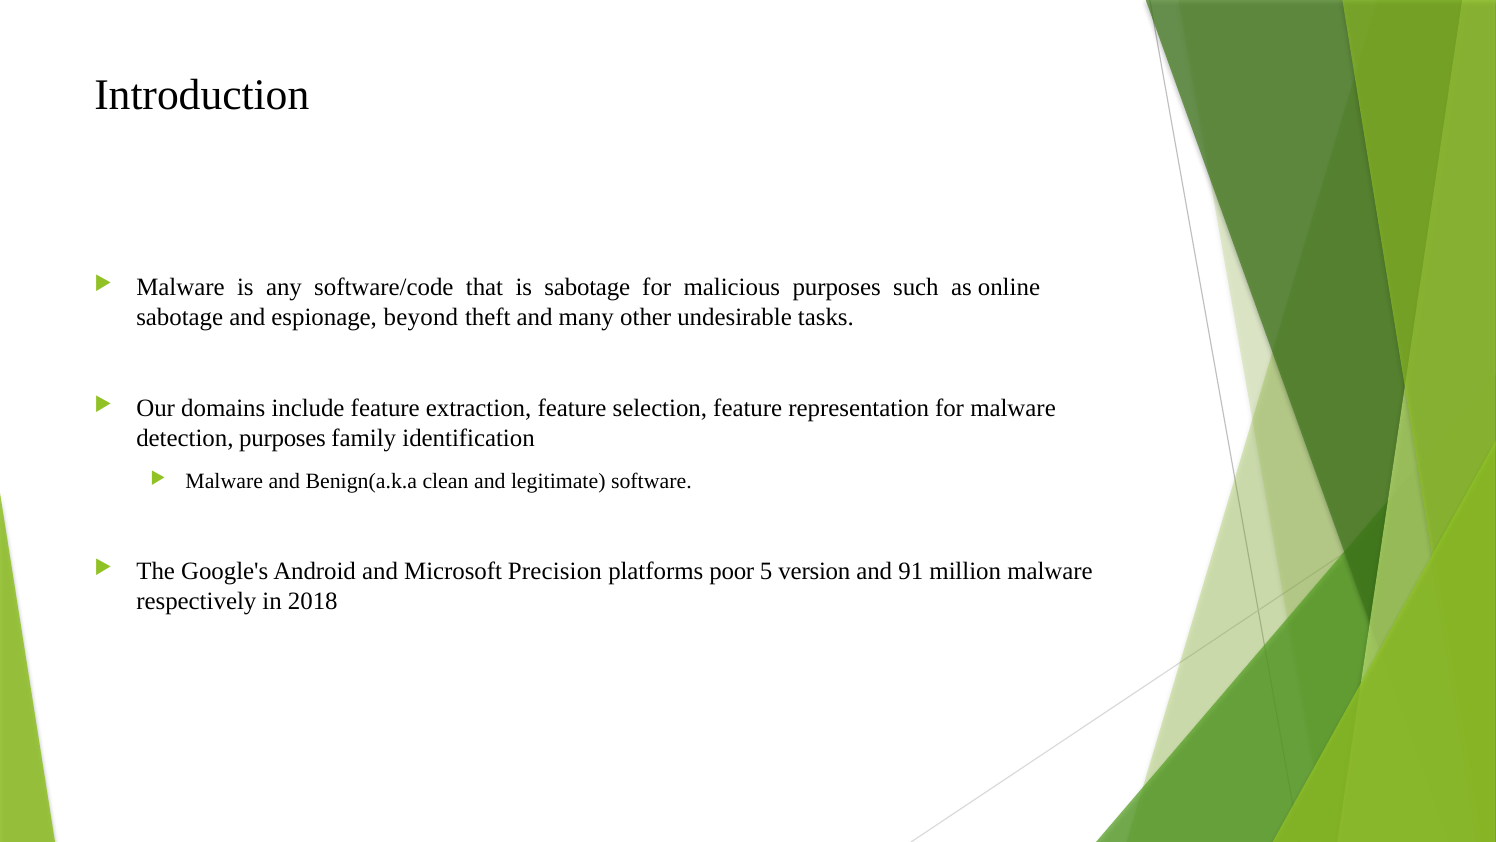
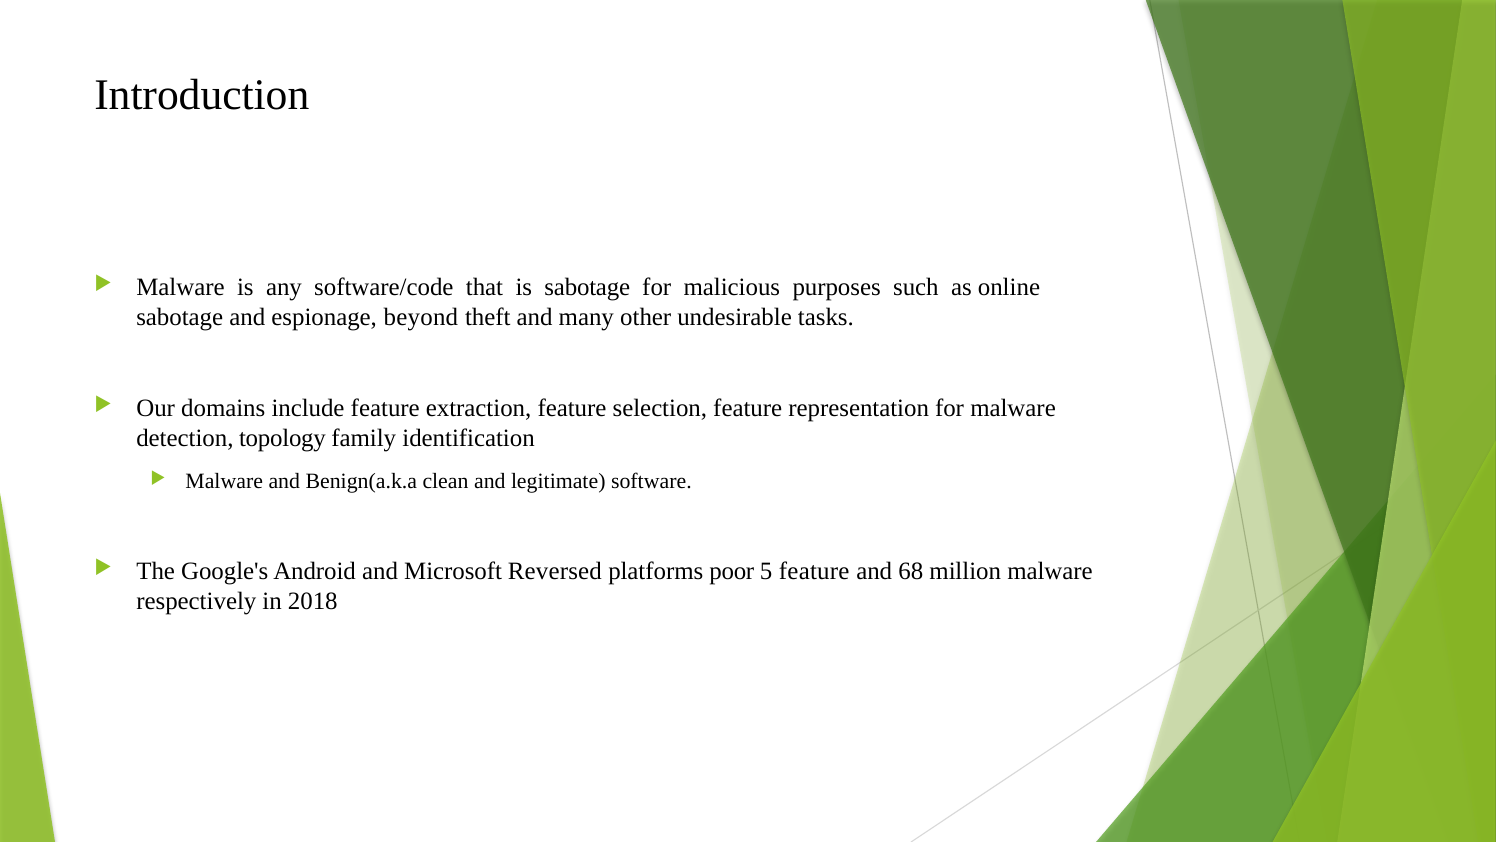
detection purposes: purposes -> topology (282, 438)
Precision: Precision -> Reversed (555, 571)
5 version: version -> feature (814, 571)
91: 91 -> 68 (911, 571)
